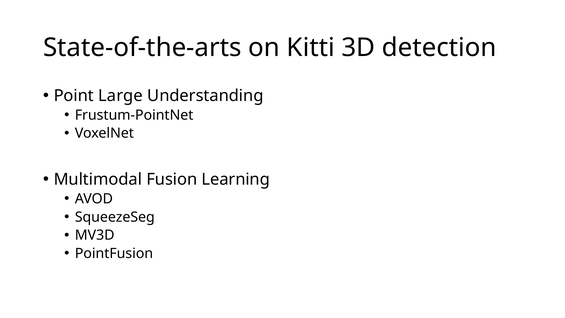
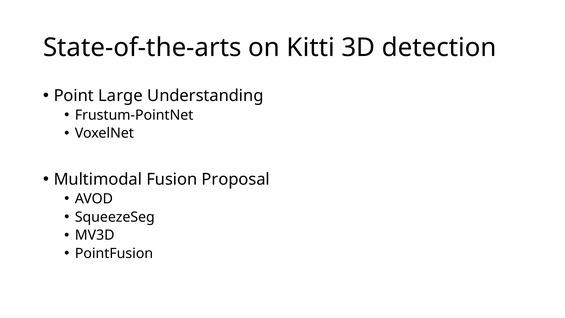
Learning: Learning -> Proposal (236, 179)
